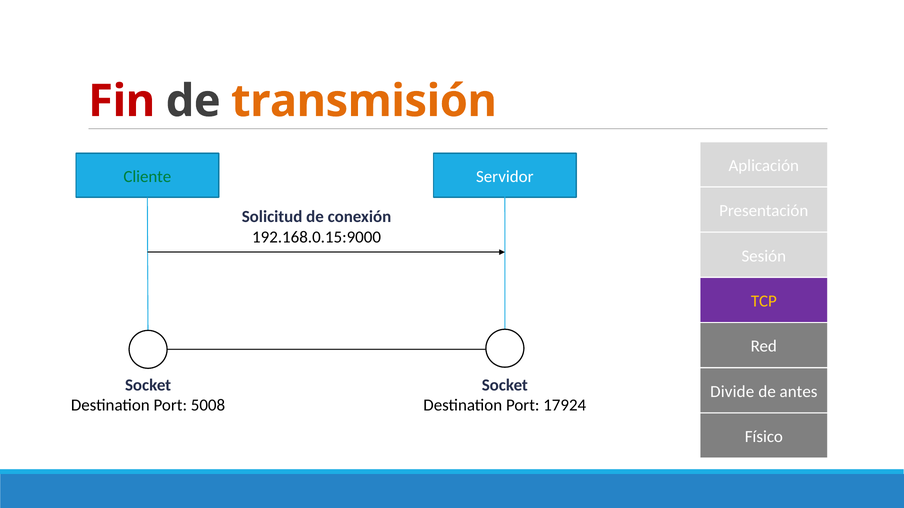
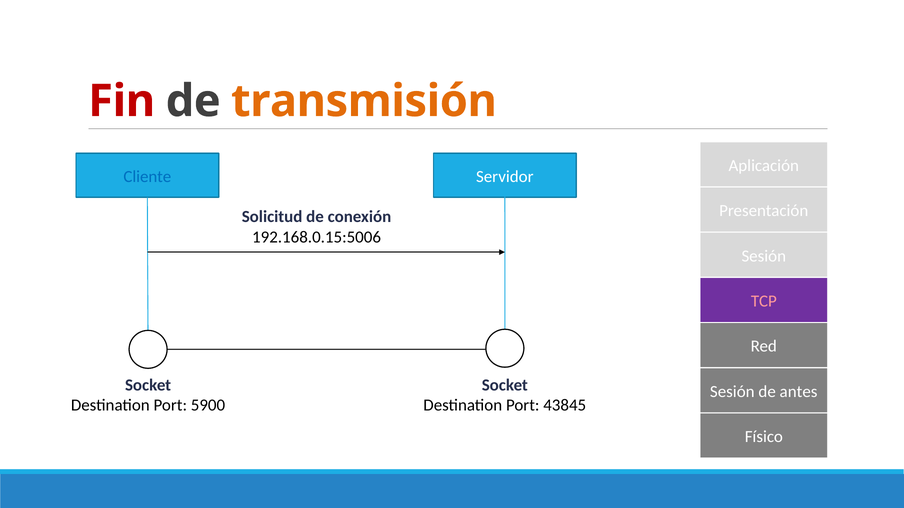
Cliente colour: green -> blue (147, 177)
192.168.0.15:9000: 192.168.0.15:9000 -> 192.168.0.15:5006 (317, 237)
TCP colour: yellow -> pink (764, 301)
Divide: Divide -> Sesión (732, 392)
5008: 5008 -> 5900 (208, 406)
17924: 17924 -> 43845 (565, 406)
